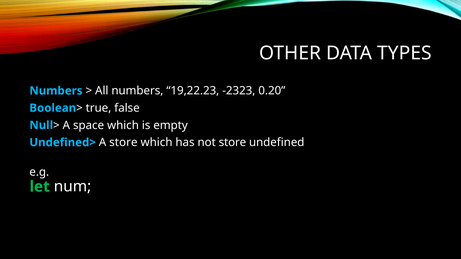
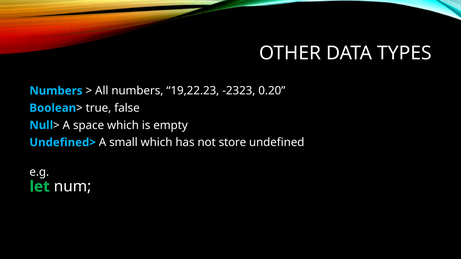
A store: store -> small (123, 143)
